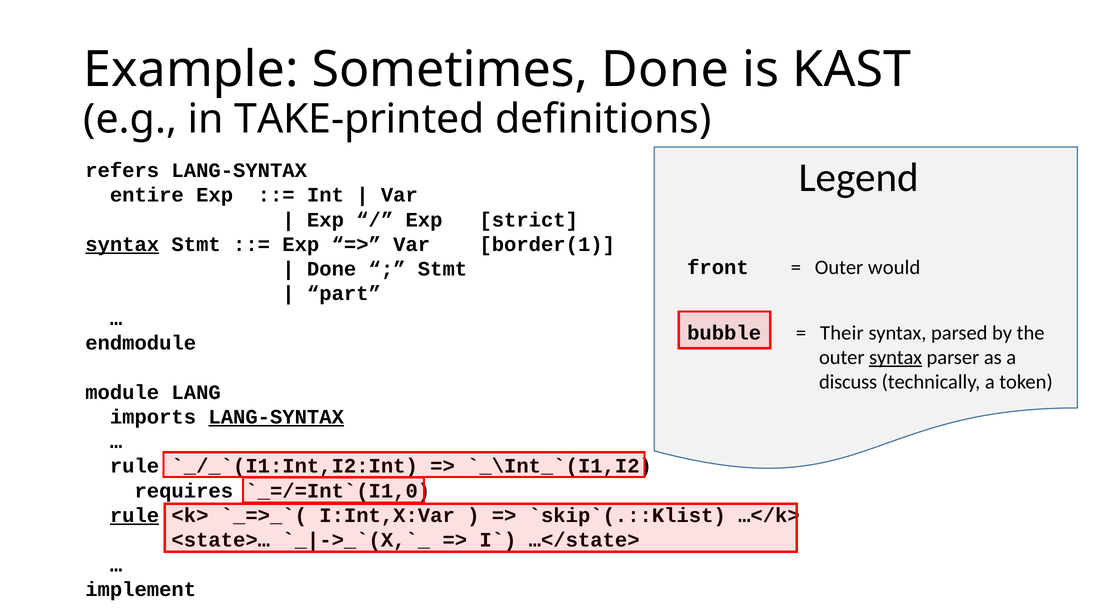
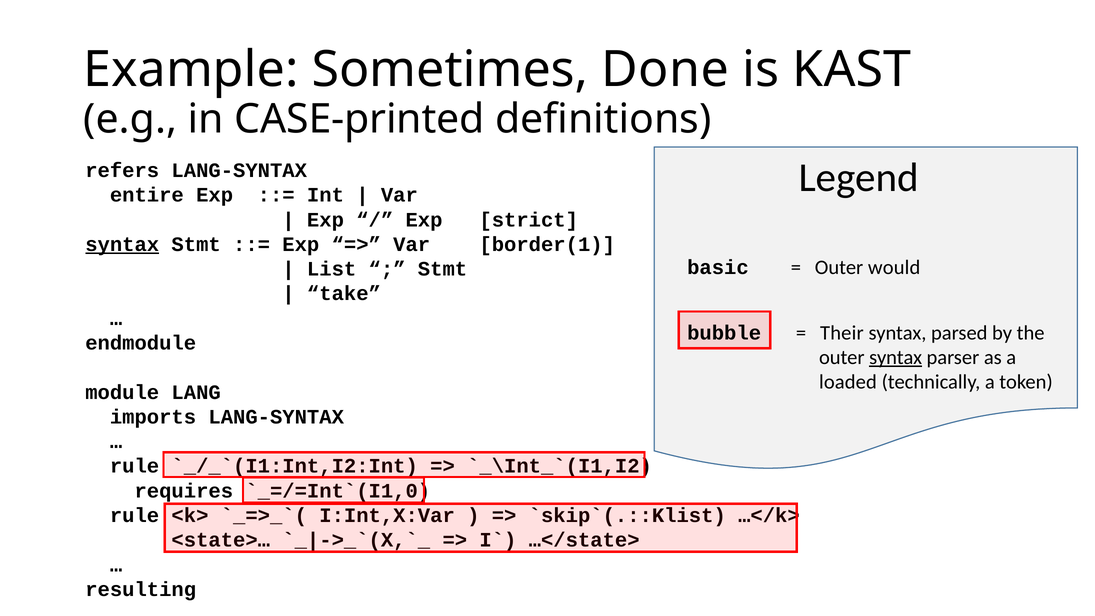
TAKE-printed: TAKE-printed -> CASE-printed (359, 119)
front: front -> basic (718, 267)
Done: Done -> List (332, 269)
part: part -> take (344, 294)
discuss: discuss -> loaded (848, 382)
LANG-SYNTAX underline: present -> none (276, 417)
rule underline: present -> none (135, 515)
implement: implement -> resulting (141, 589)
